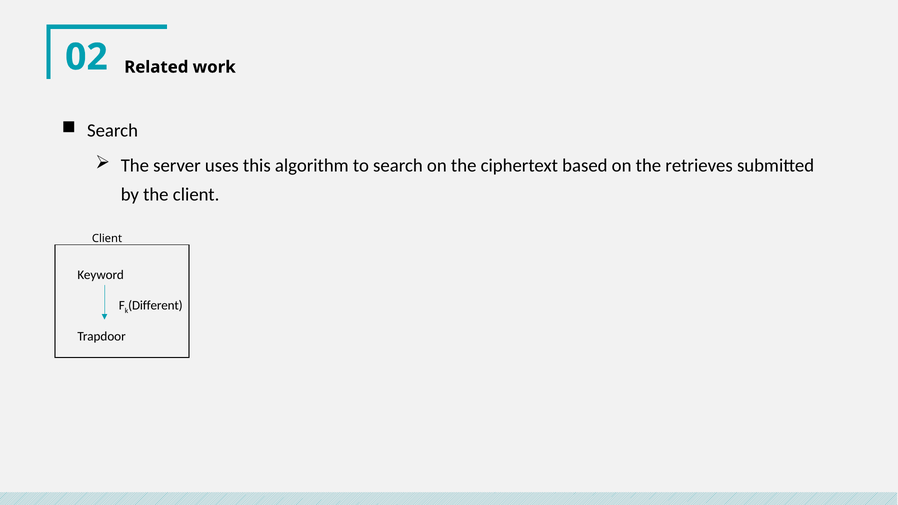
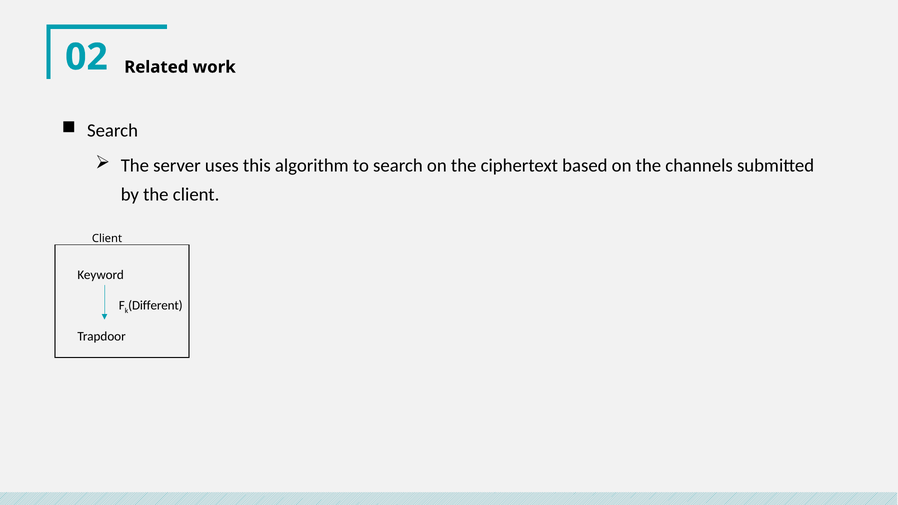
retrieves: retrieves -> channels (699, 165)
